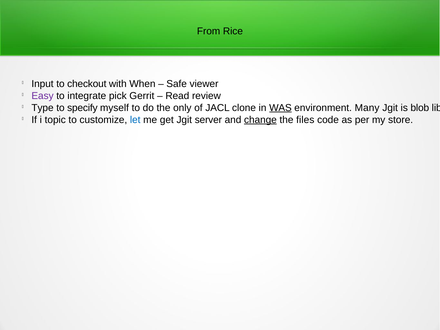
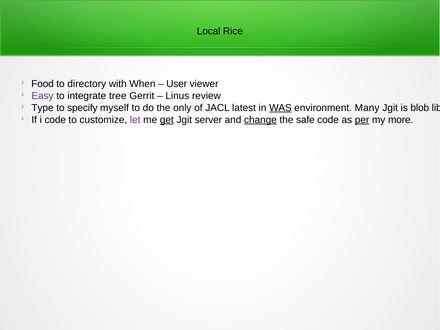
From: From -> Local (209, 31)
Input: Input -> Food (43, 84)
checkout: checkout -> directory (87, 84)
Safe: Safe -> User (177, 84)
pick: pick -> tree (118, 96)
Read: Read -> Linus (177, 96)
clone: clone -> latest (244, 108)
i topic: topic -> code (55, 120)
let colour: blue -> purple (135, 120)
get underline: none -> present (167, 120)
files: files -> safe (305, 120)
per underline: none -> present (362, 120)
store: store -> more (401, 120)
